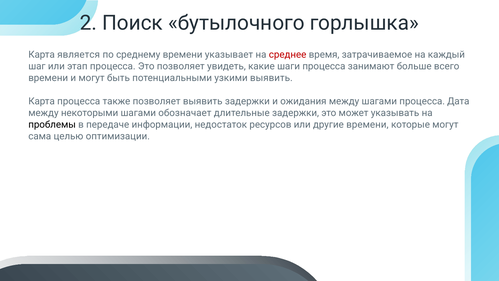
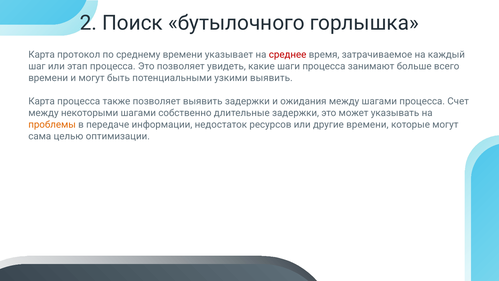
является: является -> протокол (79, 54)
Дата: Дата -> Счет (458, 101)
обозначает: обозначает -> собственно (185, 113)
проблемы colour: black -> orange (52, 124)
